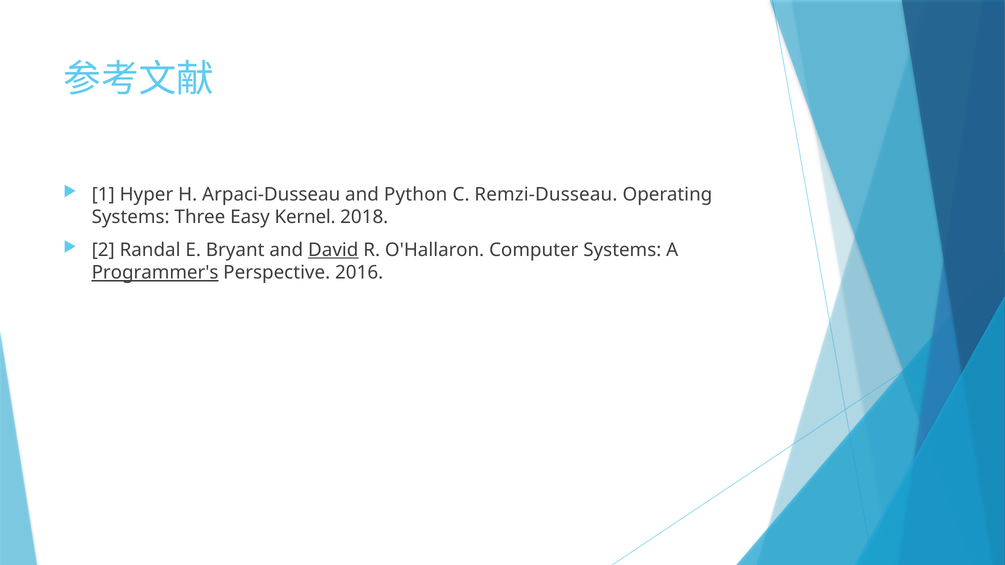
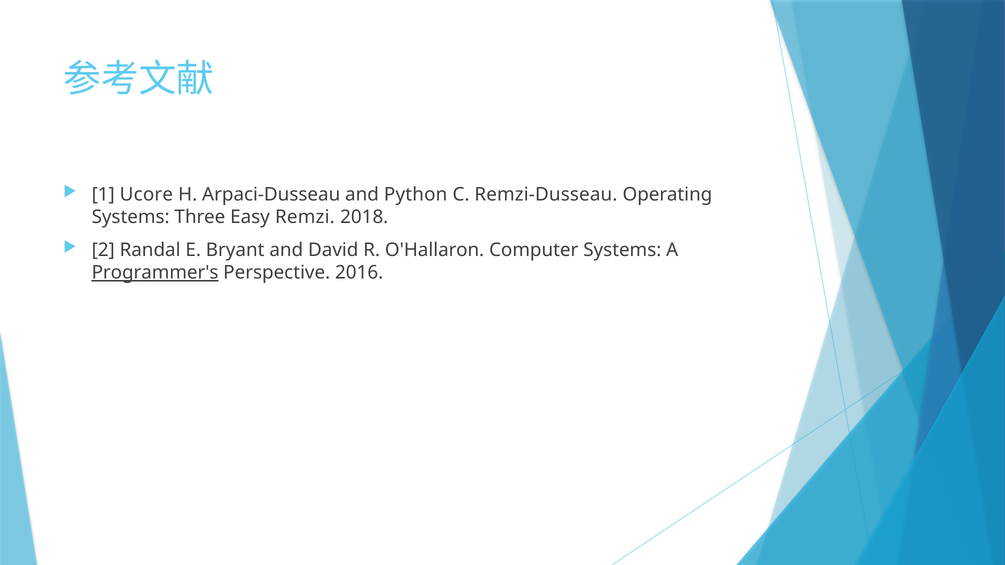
Hyper: Hyper -> Ucore (146, 195)
Kernel: Kernel -> Remzi (305, 217)
David underline: present -> none (333, 250)
